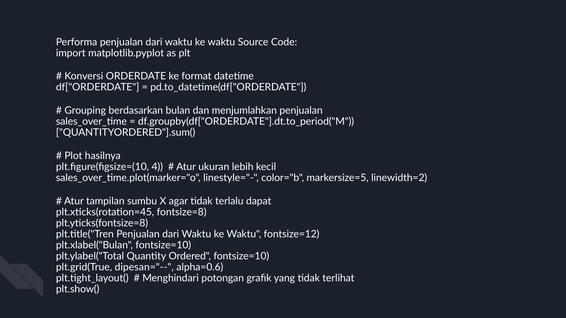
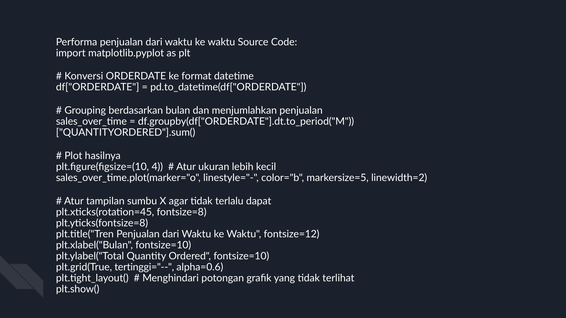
dipesan="--: dipesan="-- -> tertinggi="-- (144, 268)
